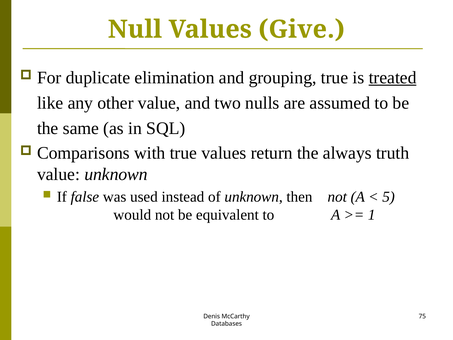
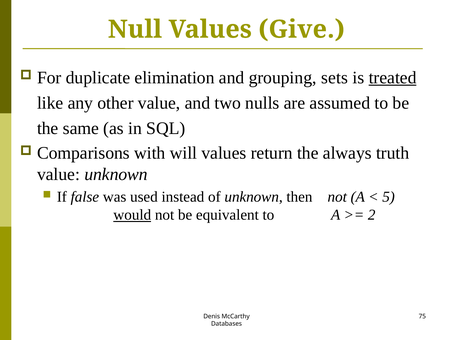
grouping true: true -> sets (334, 78)
with true: true -> will (183, 153)
would underline: none -> present (132, 215)
1: 1 -> 2 (372, 215)
